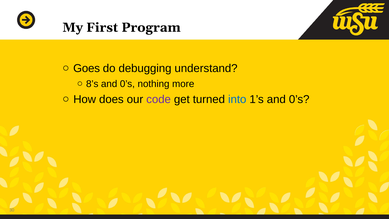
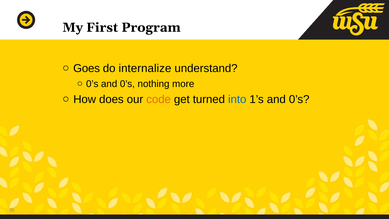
debugging: debugging -> internalize (145, 68)
8’s: 8’s -> 0’s (92, 84)
code colour: purple -> orange (159, 99)
